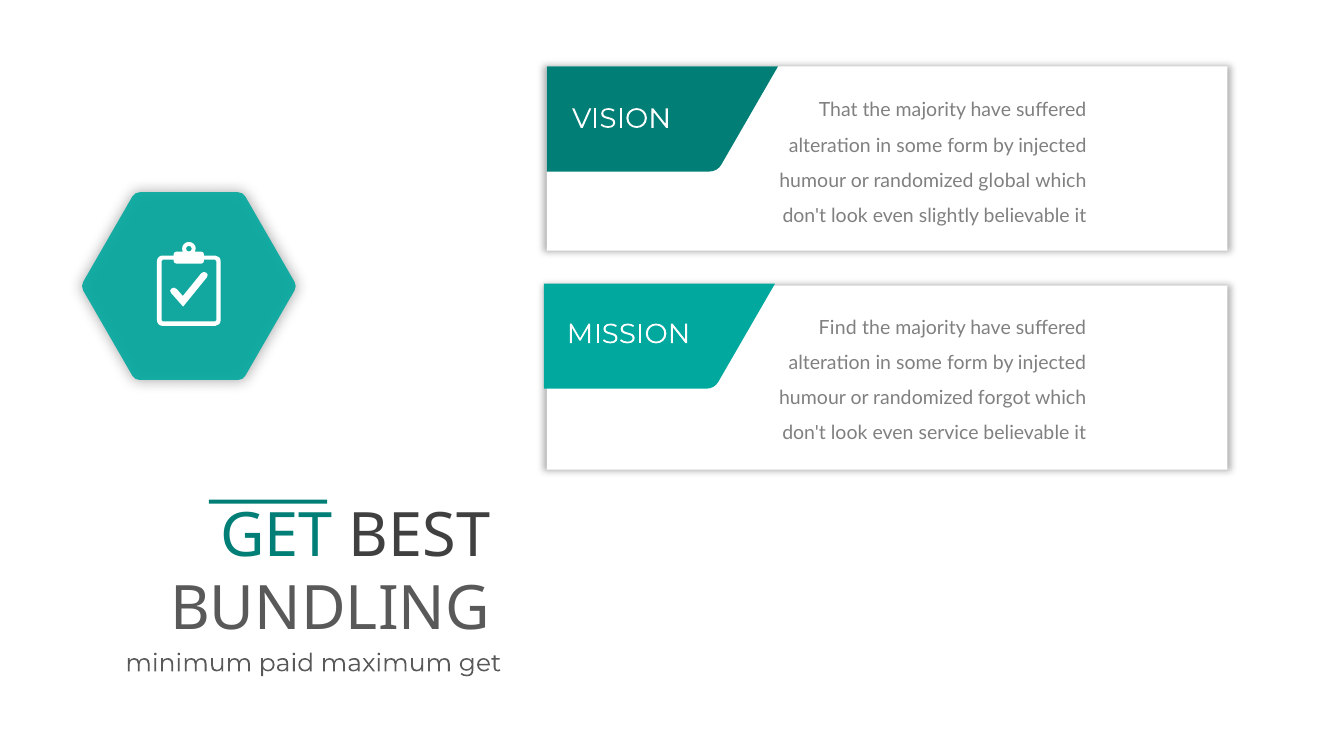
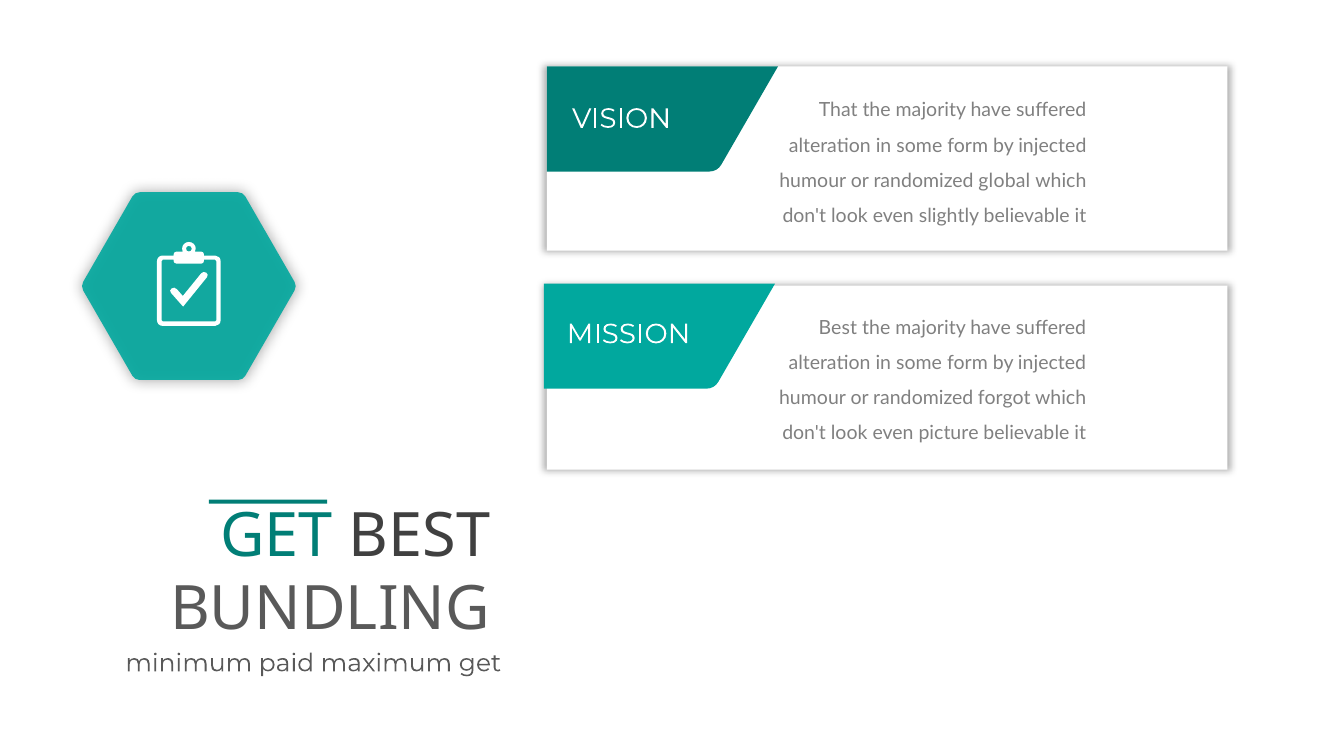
Find: Find -> Best (838, 328)
service: service -> picture (949, 433)
